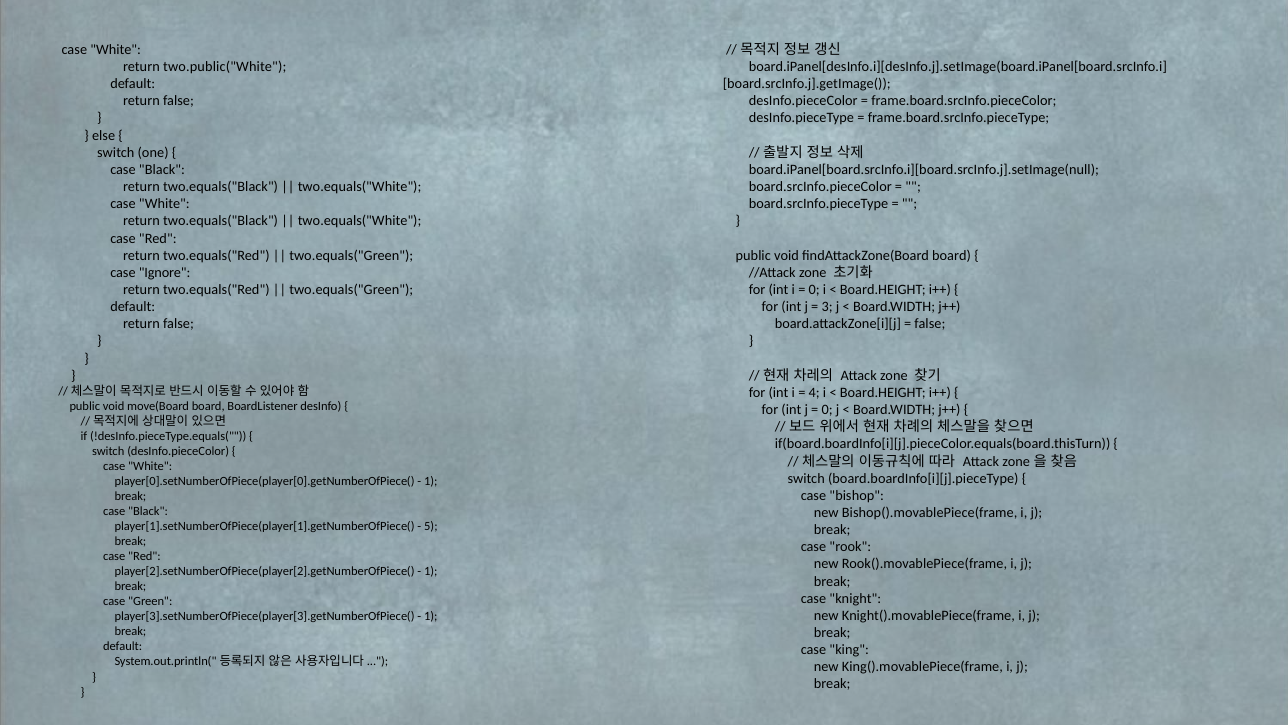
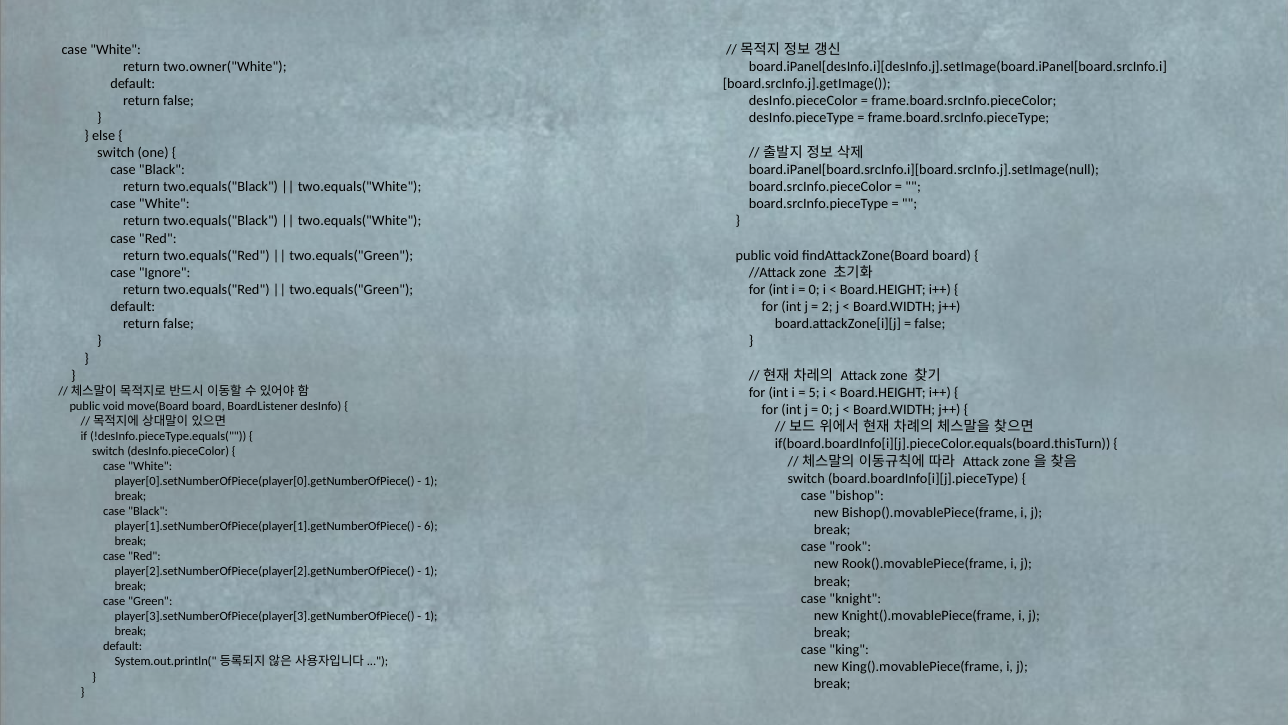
two.public("White: two.public("White -> two.owner("White (225, 67)
3: 3 -> 2 (827, 307)
4: 4 -> 5 (814, 392)
5: 5 -> 6 (431, 526)
